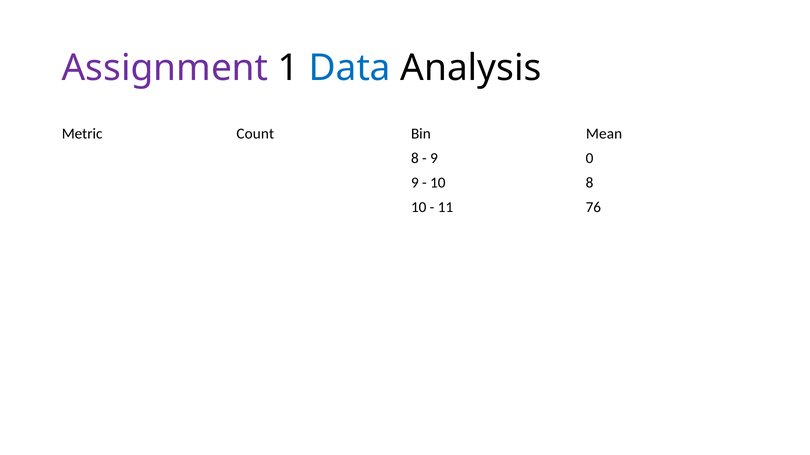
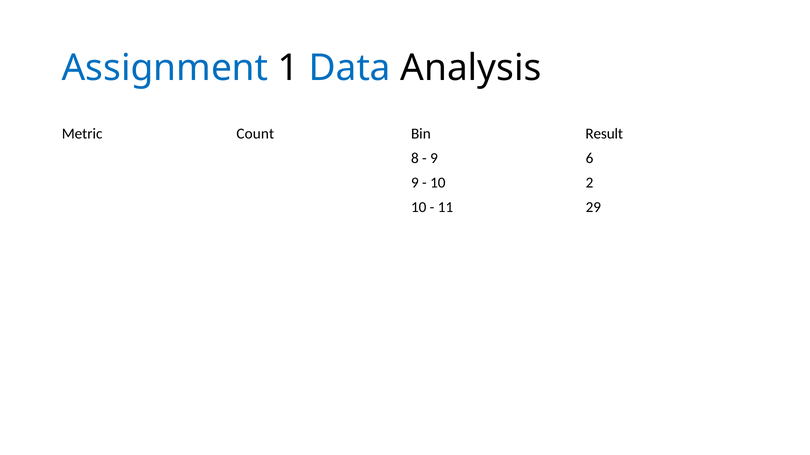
Assignment colour: purple -> blue (165, 68)
Mean: Mean -> Result (604, 134)
0: 0 -> 6 (590, 158)
10 8: 8 -> 2 (590, 183)
76: 76 -> 29 (593, 208)
